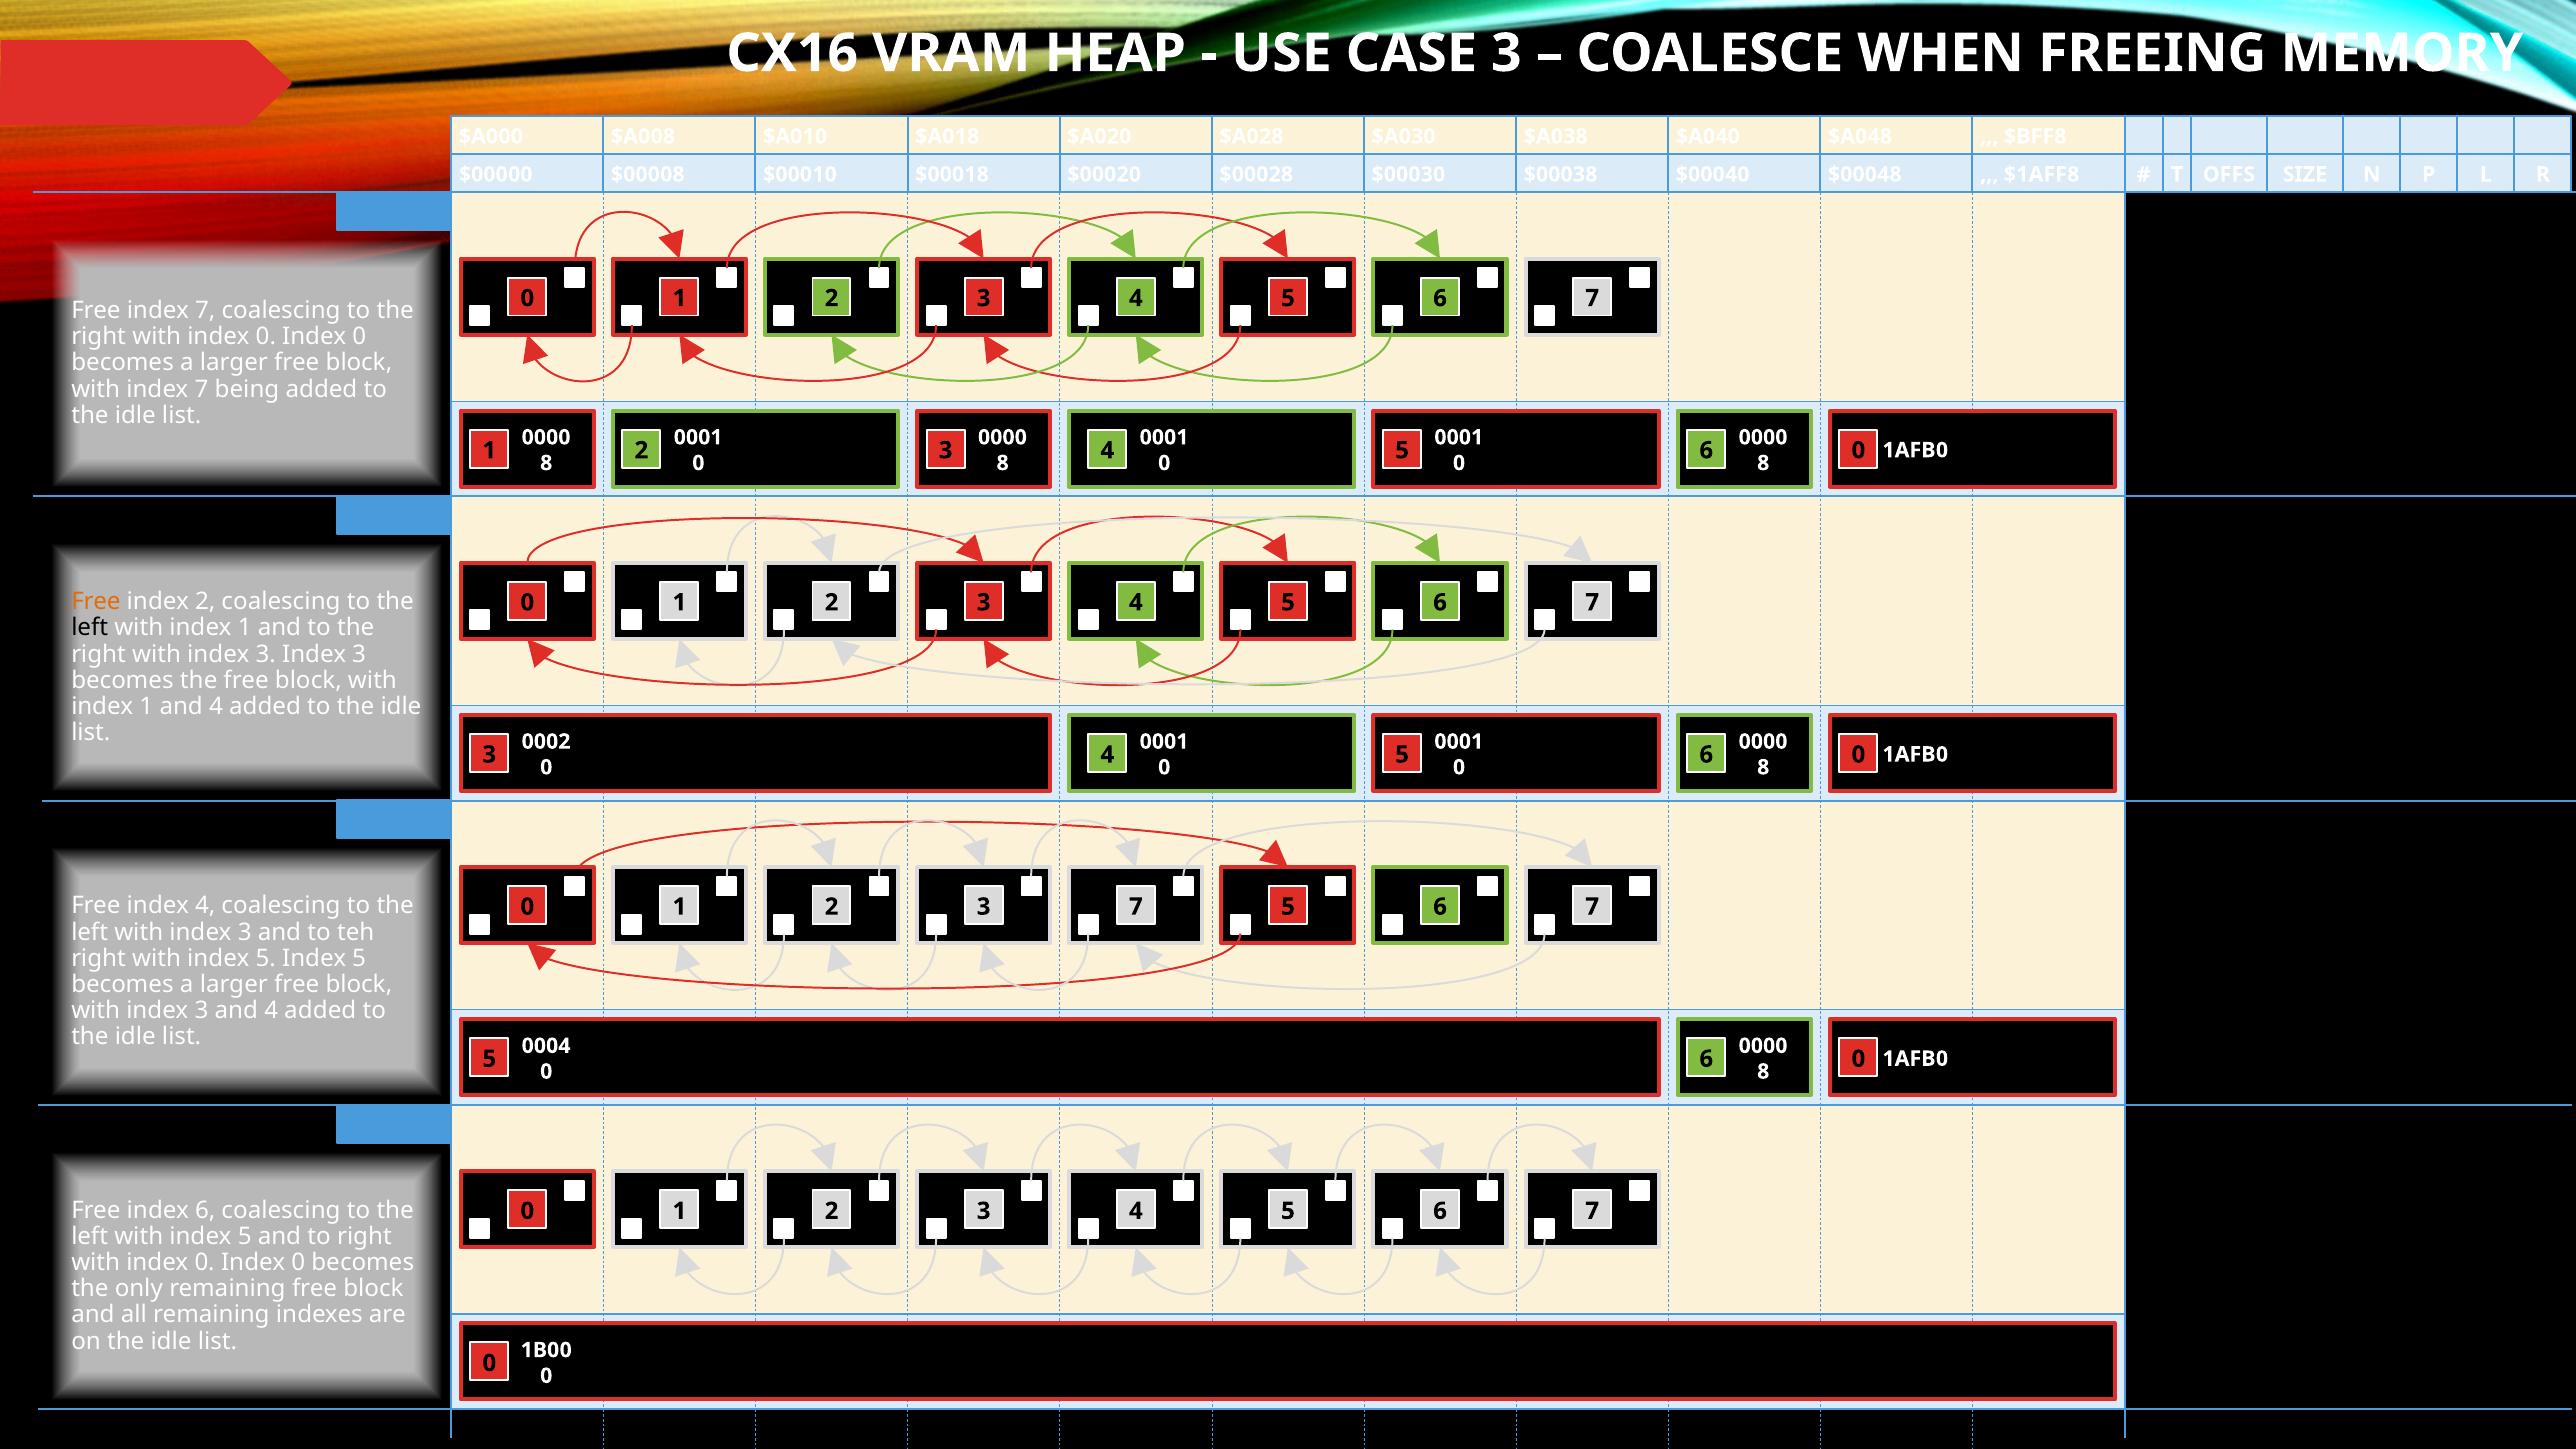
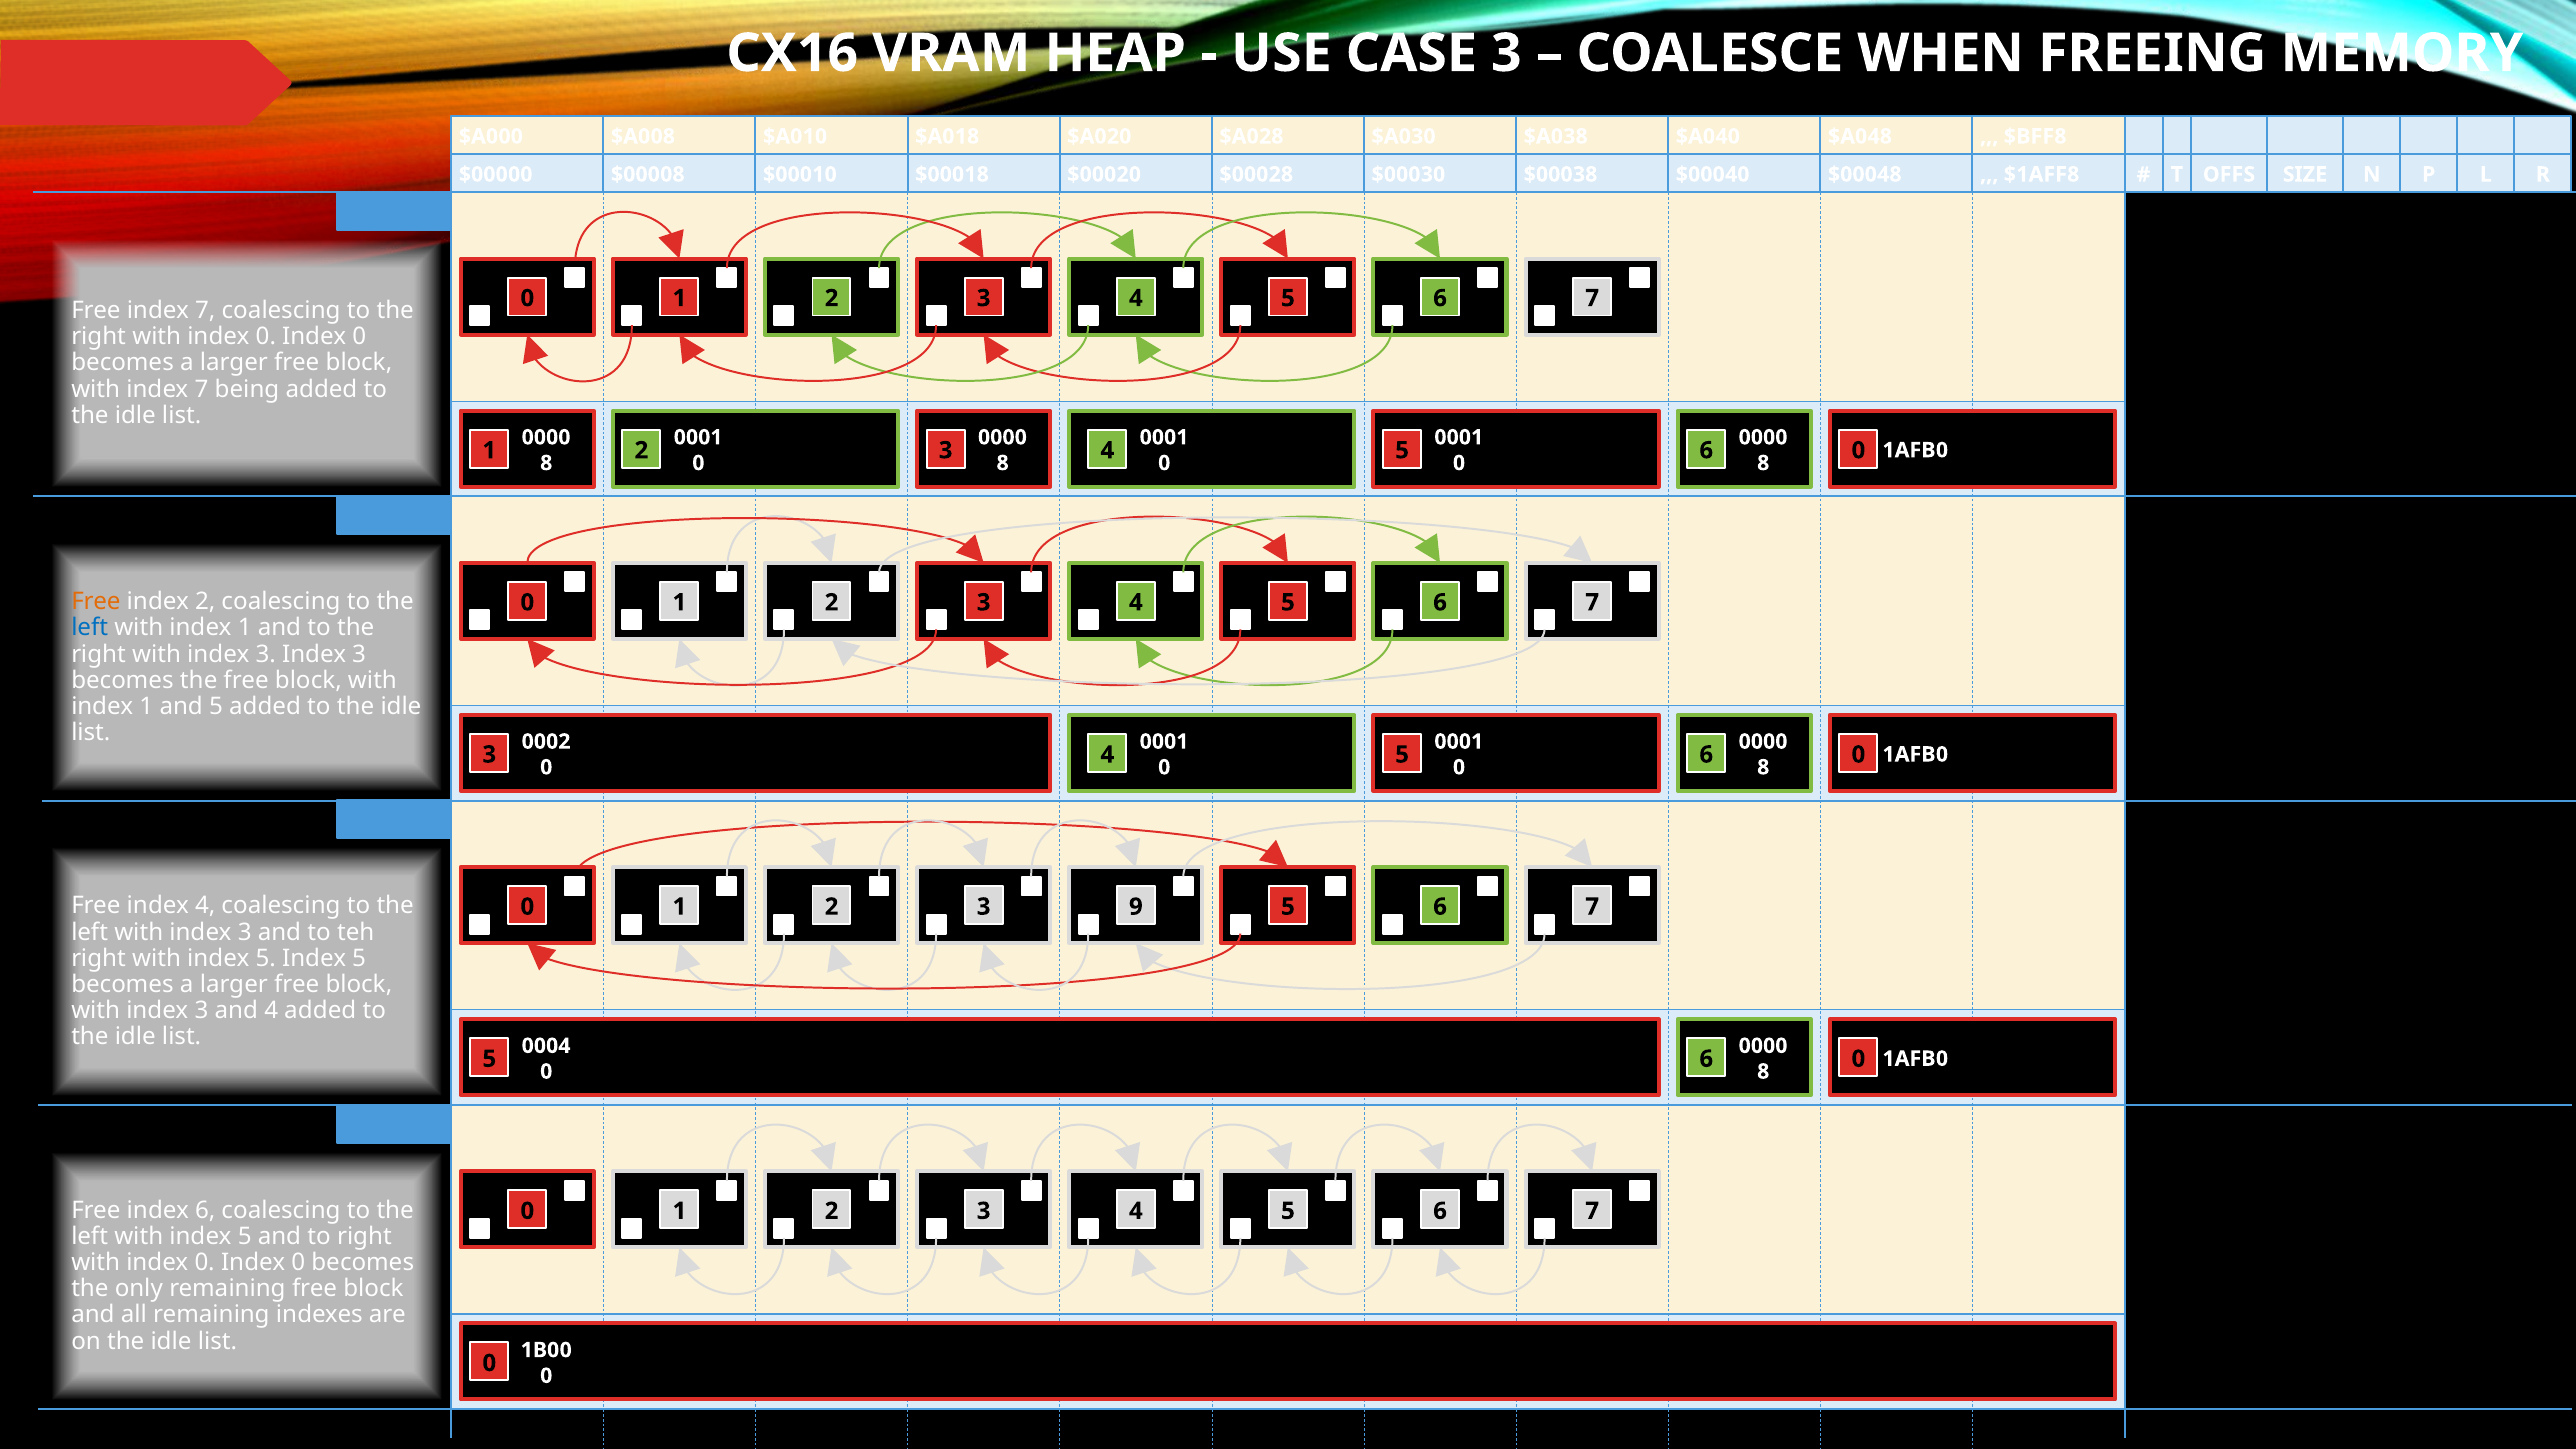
left colour: black -> blue (90, 628)
1 and 4: 4 -> 5 (216, 706)
3 7: 7 -> 9 (1136, 907)
